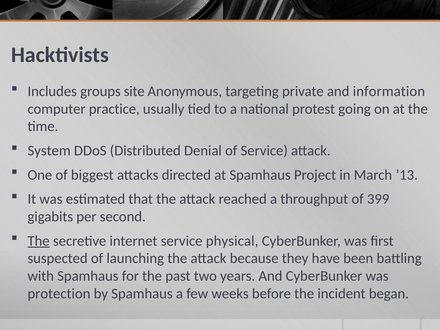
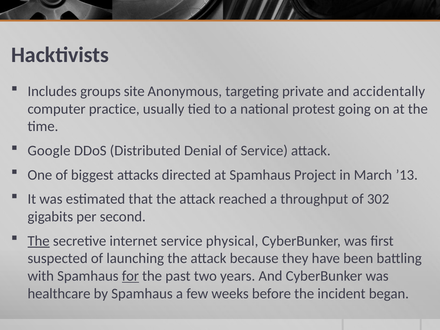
information: information -> accidentally (389, 91)
System: System -> Google (49, 151)
399: 399 -> 302 (378, 199)
for underline: none -> present (130, 276)
protection: protection -> healthcare (59, 294)
